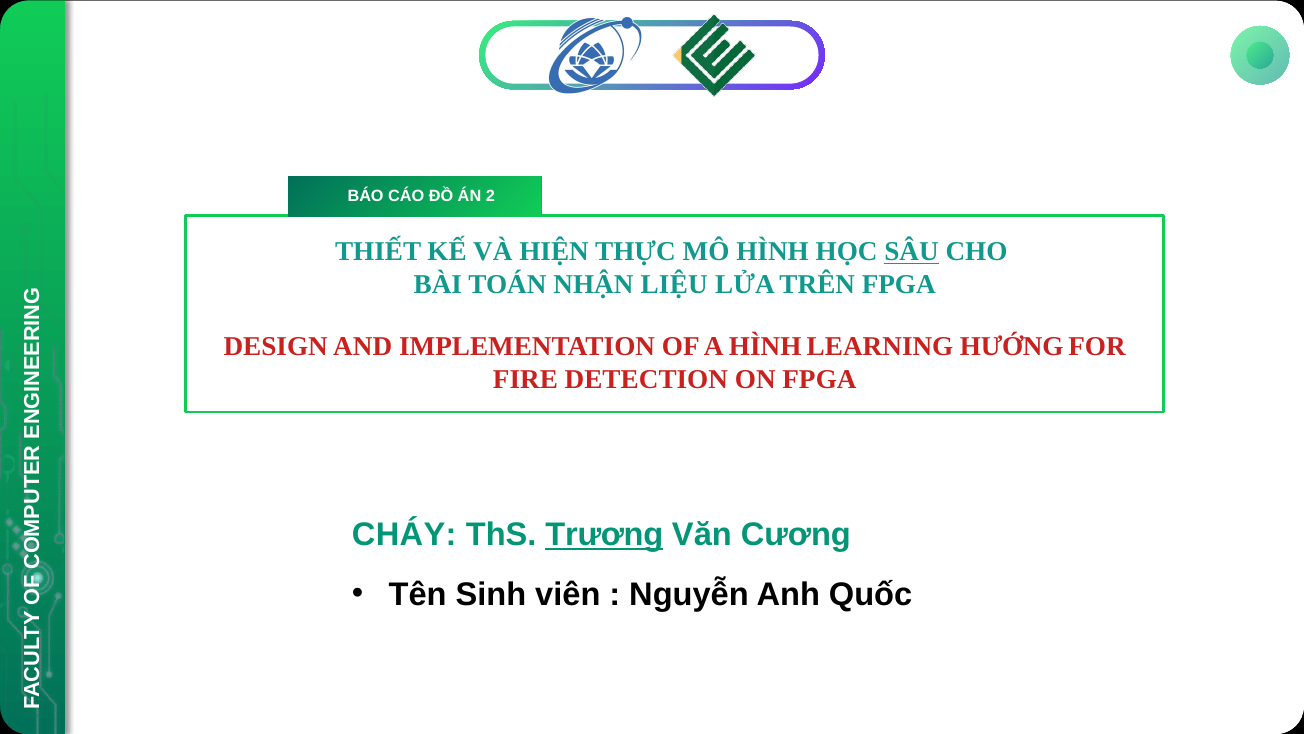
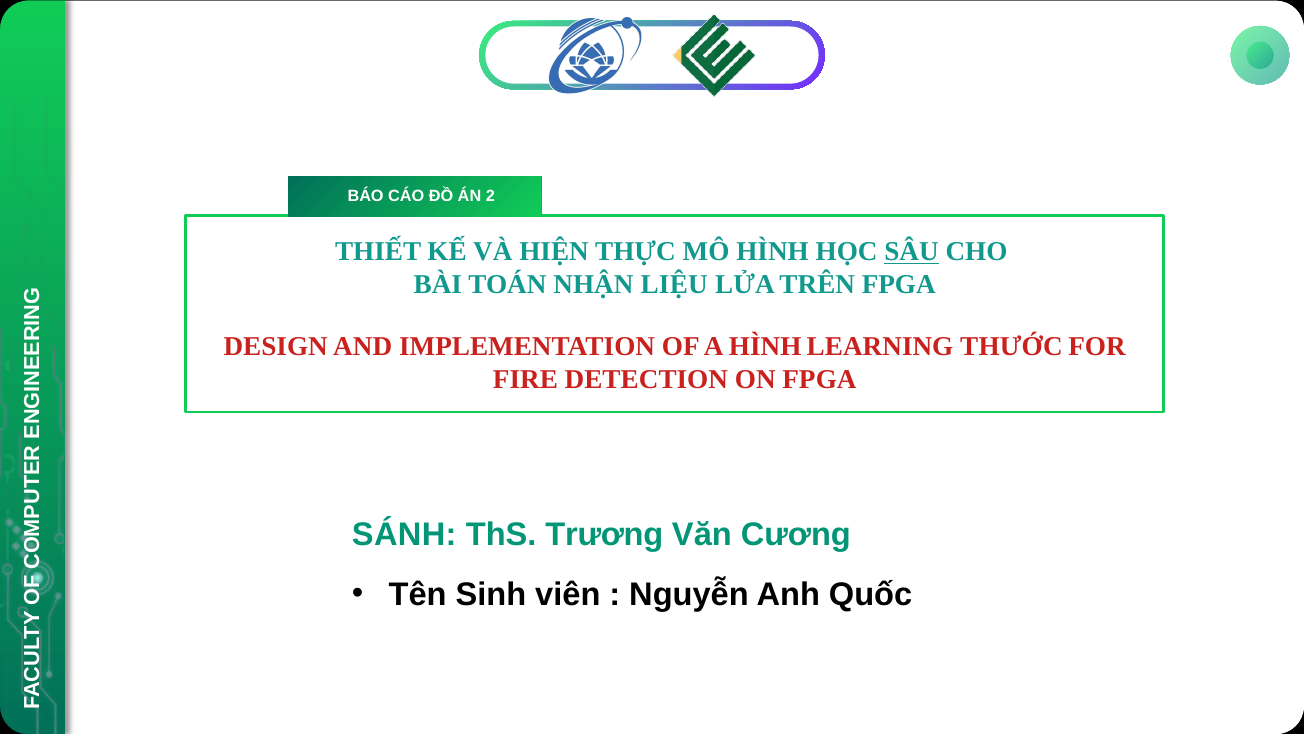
HƯỚNG: HƯỚNG -> THƯỚC (1011, 346)
CHÁY: CHÁY -> SÁNH (404, 535)
Trương underline: present -> none (604, 535)
